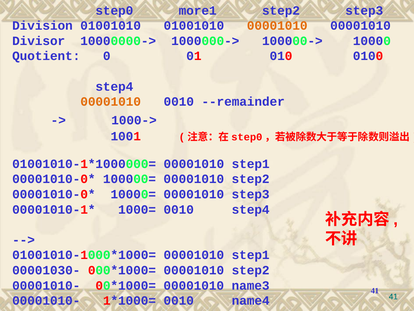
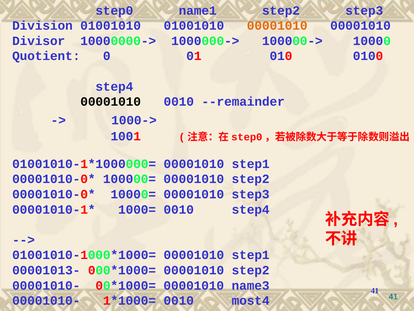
more1: more1 -> name1 (198, 10)
00001010 colour: orange -> black (111, 102)
00001030-: 00001030- -> 00001013- (46, 270)
name4: name4 -> most4 (251, 300)
